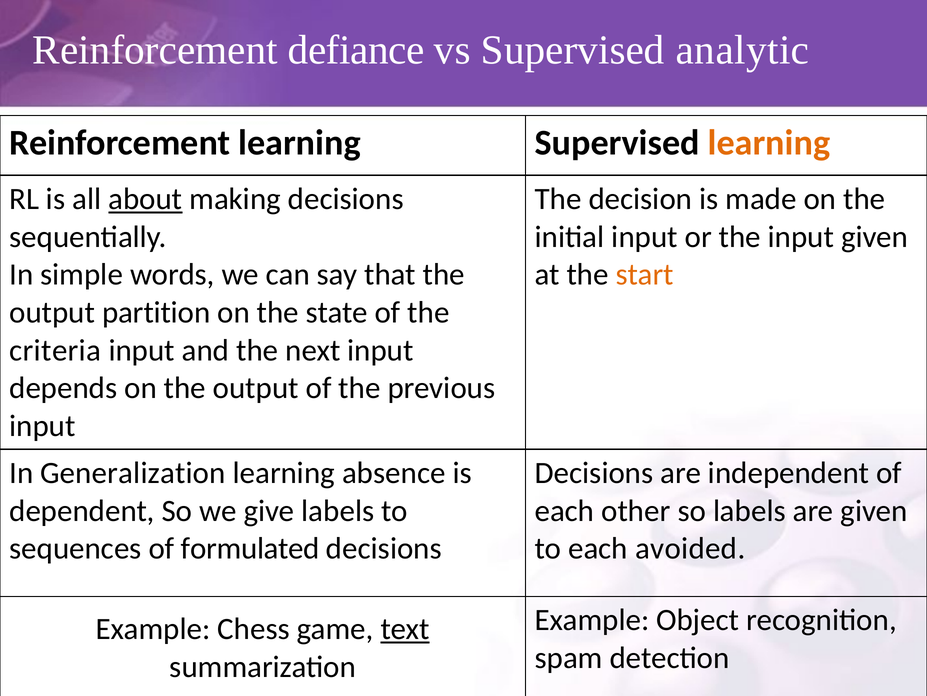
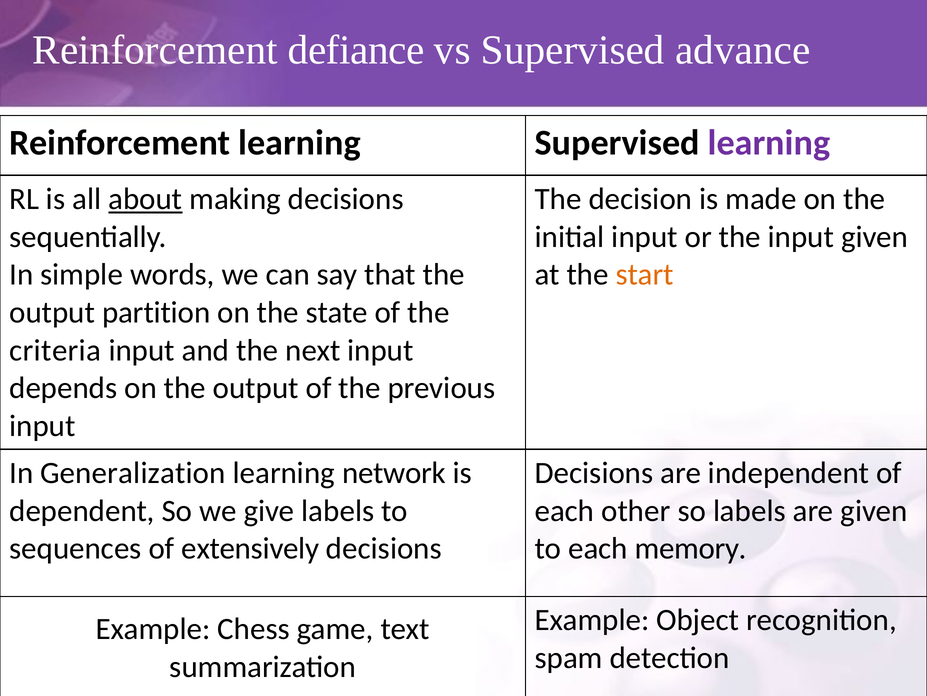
analytic: analytic -> advance (743, 50)
learning colour: orange -> purple (769, 143)
absence: absence -> network (394, 473)
formulated: formulated -> extensively (250, 549)
avoided: avoided -> memory (691, 549)
text underline: present -> none (405, 629)
